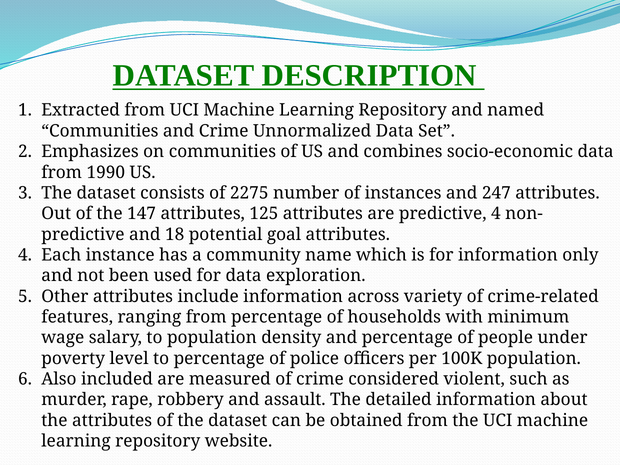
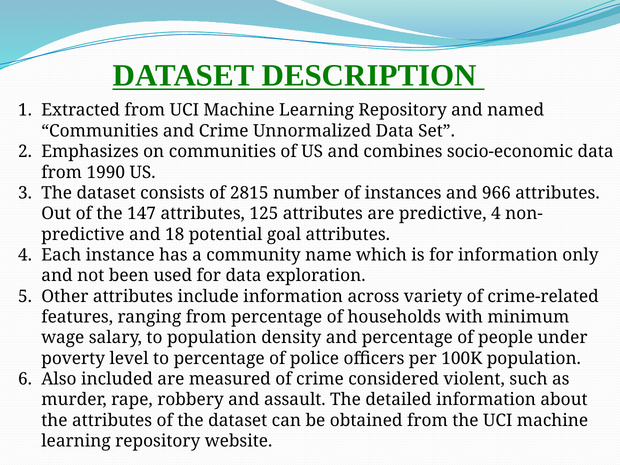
2275: 2275 -> 2815 (249, 193)
247: 247 -> 966 (496, 193)
